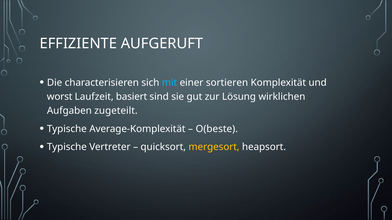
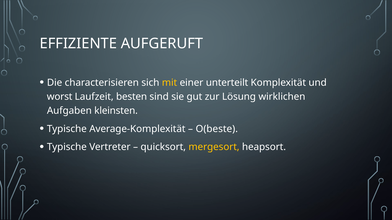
mit colour: light blue -> yellow (170, 83)
sortieren: sortieren -> unterteilt (227, 83)
basiert: basiert -> besten (132, 97)
zugeteilt: zugeteilt -> kleinsten (116, 111)
